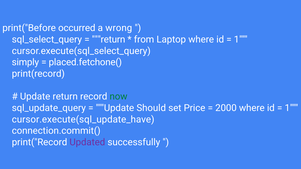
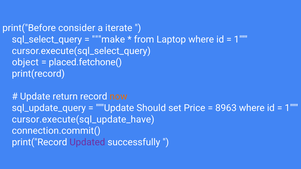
occurred: occurred -> consider (77, 28)
wrong: wrong -> iterate (119, 28)
return: return -> make (108, 40)
simply: simply -> object (25, 62)
now colour: green -> orange (119, 97)
2000: 2000 -> 8963 (226, 108)
